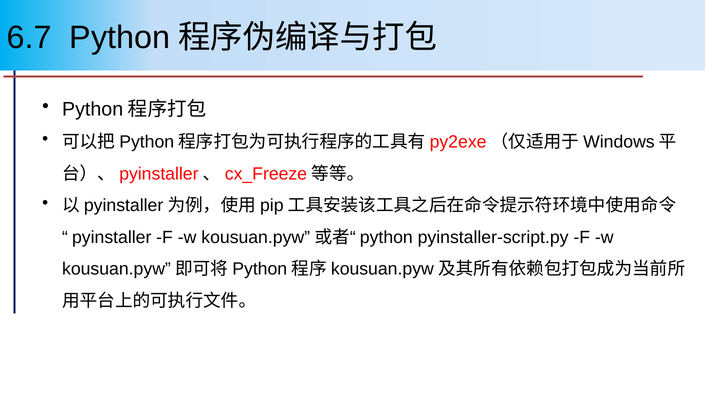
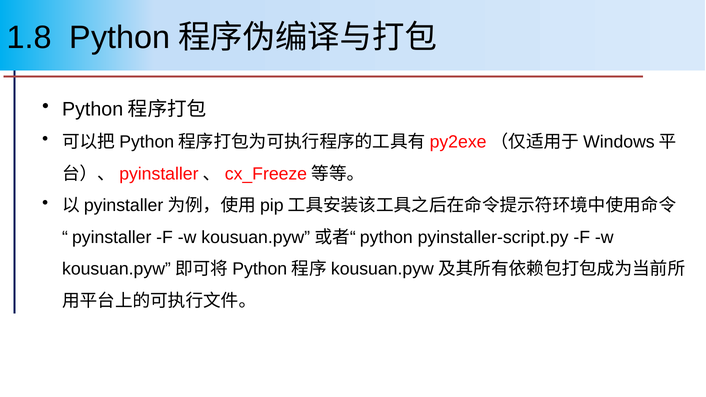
6.7: 6.7 -> 1.8 (29, 38)
